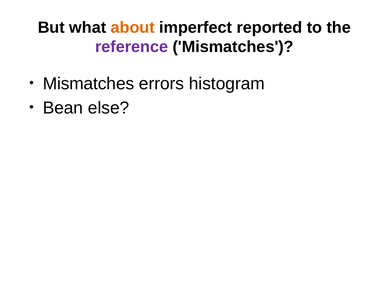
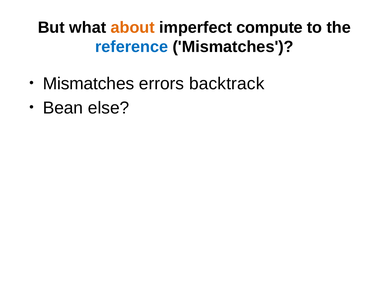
reported: reported -> compute (270, 27)
reference colour: purple -> blue (132, 47)
histogram: histogram -> backtrack (227, 84)
